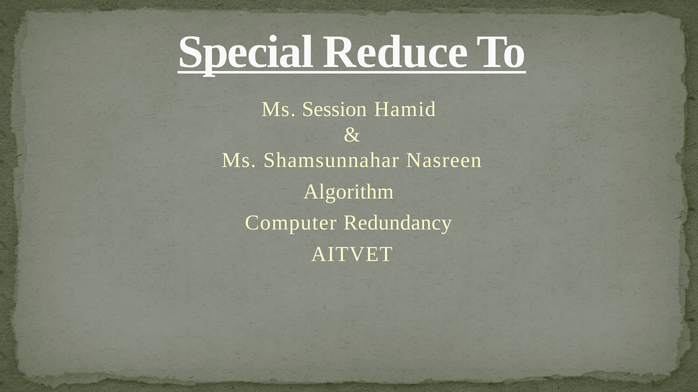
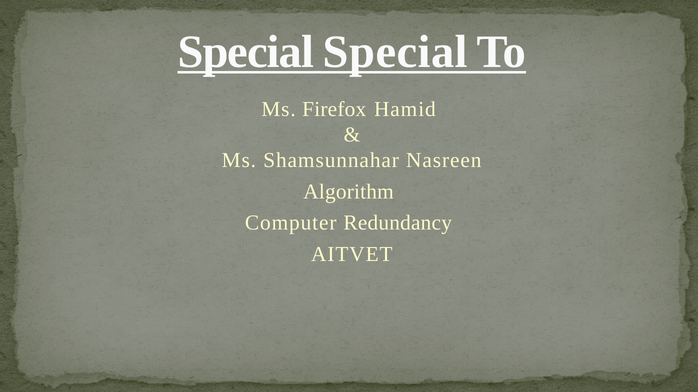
Special Reduce: Reduce -> Special (395, 52)
Session: Session -> Firefox (334, 109)
